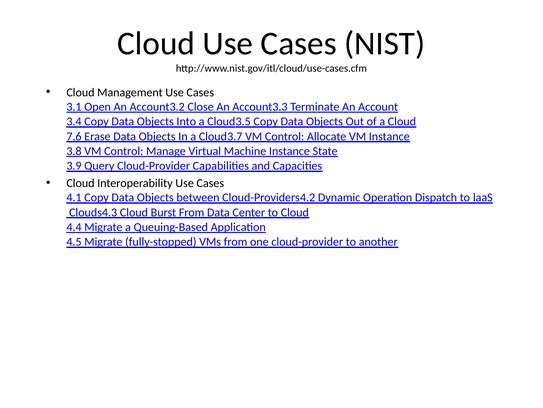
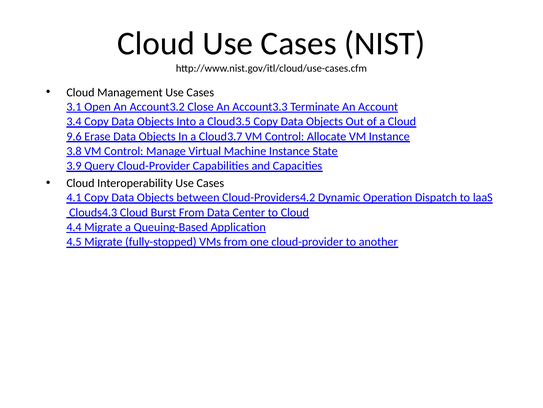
7.6: 7.6 -> 9.6 (74, 136)
